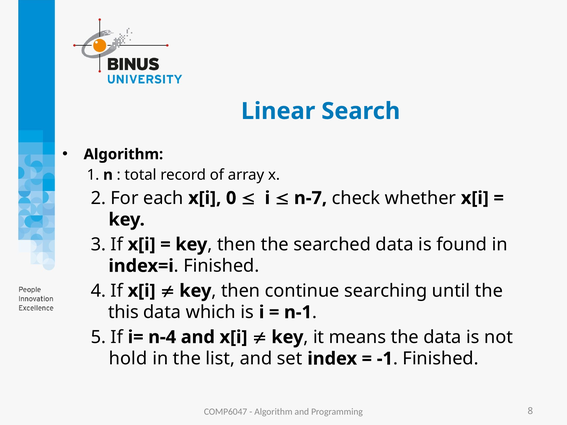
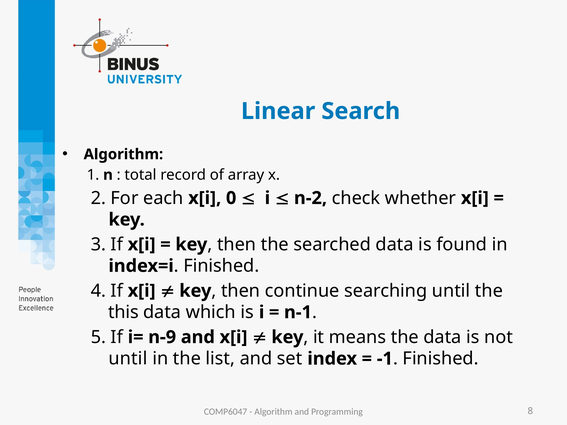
n-7: n-7 -> n-2 (310, 198)
n-4: n-4 -> n-9 (162, 337)
hold: hold -> until (128, 359)
